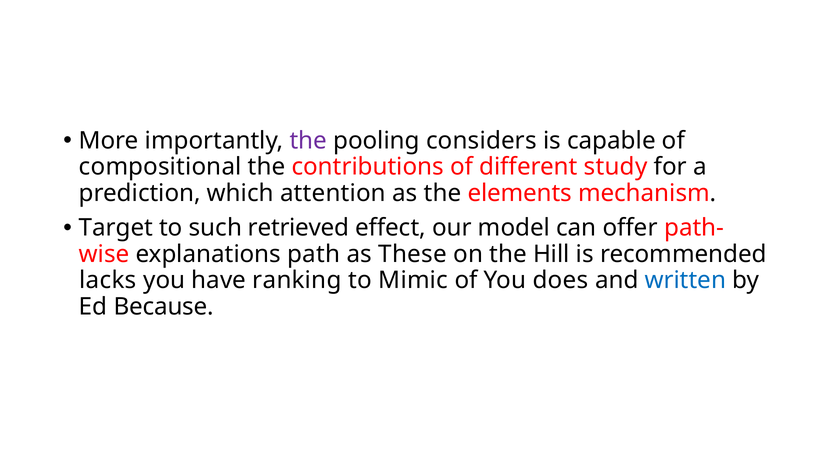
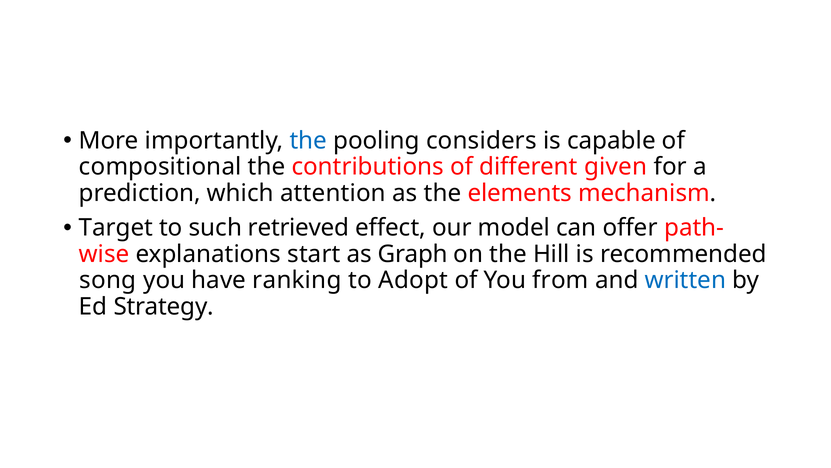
the colour: purple -> blue (308, 140)
study: study -> given (616, 167)
path: path -> start (314, 254)
These: These -> Graph (413, 254)
lacks: lacks -> song (108, 280)
Mimic: Mimic -> Adopt (413, 280)
does: does -> from (560, 280)
Because: Because -> Strategy (164, 306)
